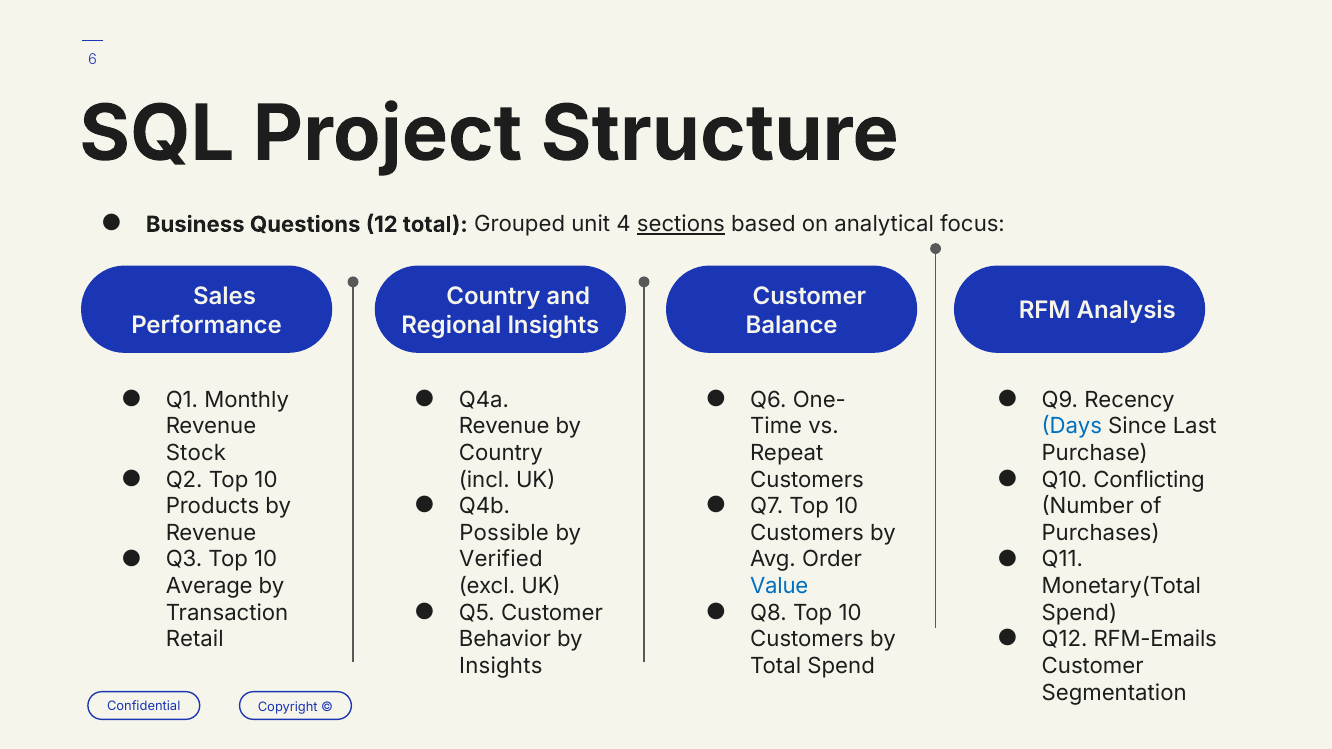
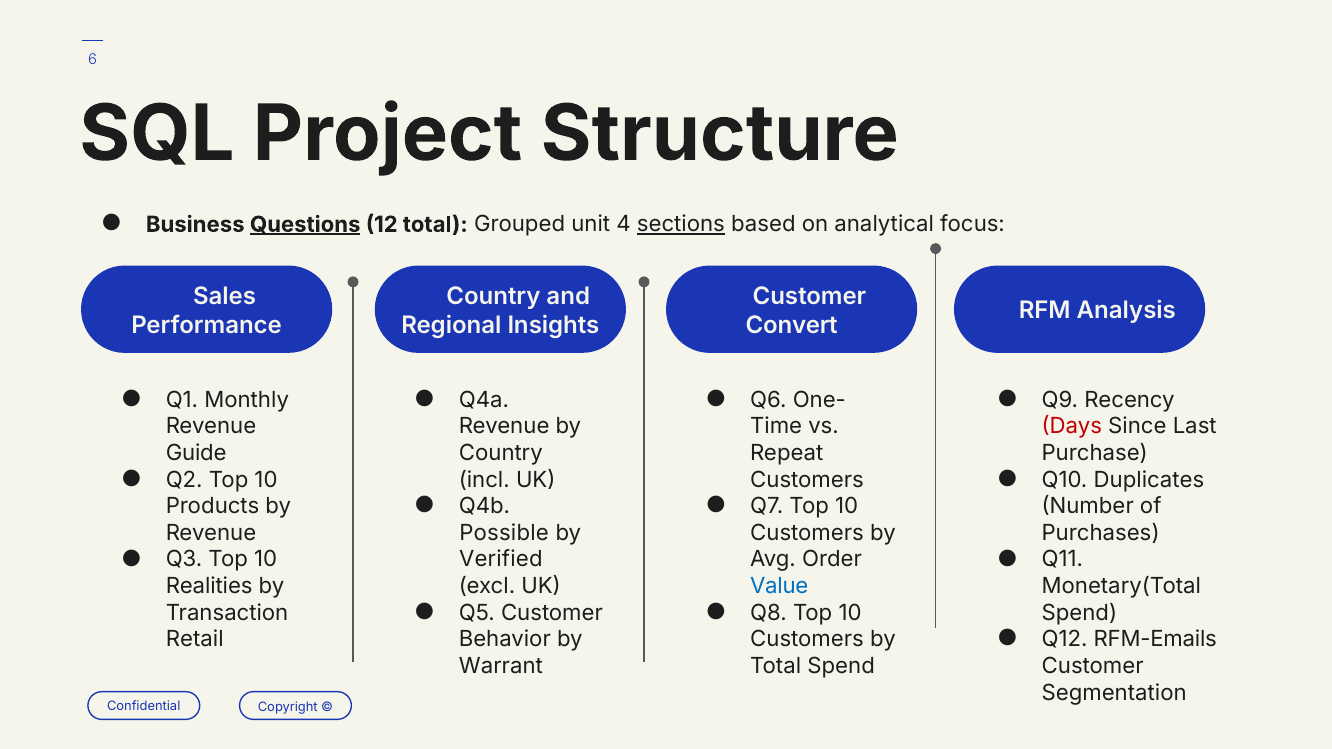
Questions underline: none -> present (305, 225)
Balance: Balance -> Convert (792, 325)
Days colour: blue -> red (1072, 427)
Stock: Stock -> Guide (196, 453)
Conflicting: Conflicting -> Duplicates (1149, 480)
Average: Average -> Realities (209, 586)
Insights: Insights -> Warrant (501, 666)
